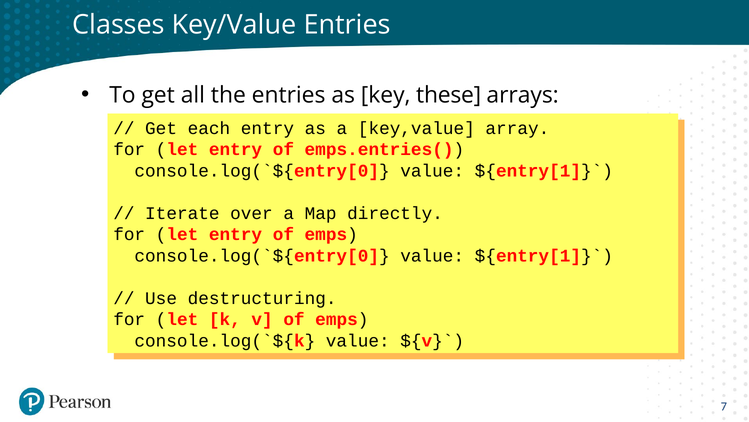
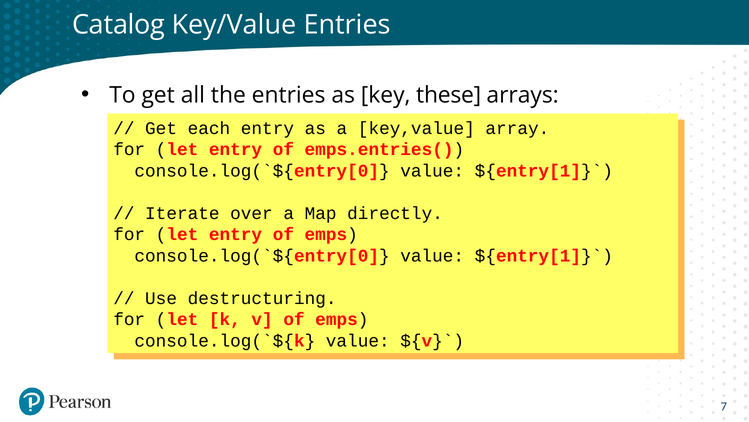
Classes: Classes -> Catalog (119, 25)
